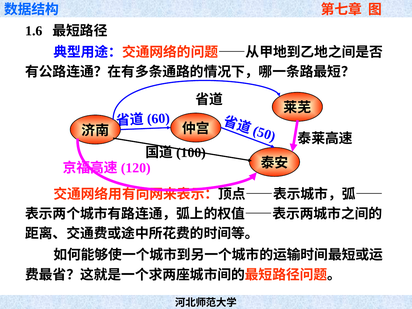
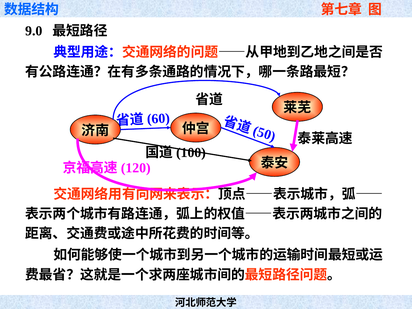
1.6: 1.6 -> 9.0 (34, 31)
